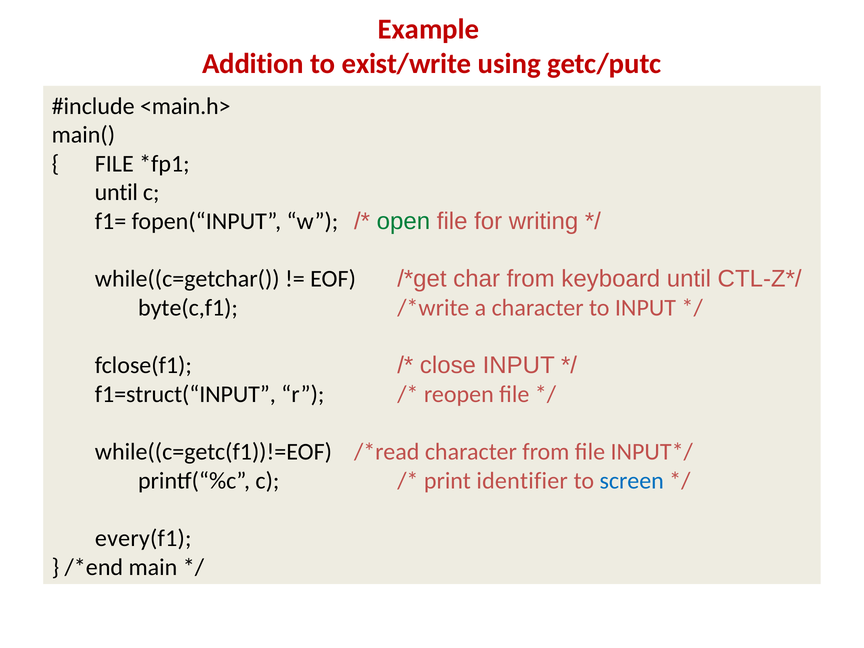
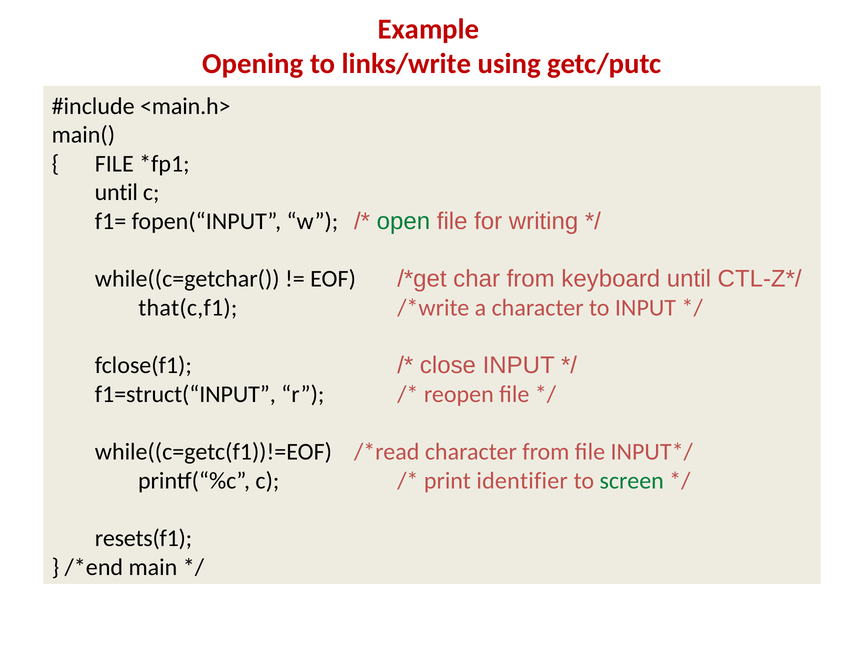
Addition: Addition -> Opening (253, 64)
exist/write: exist/write -> links/write (407, 64)
byte(c,f1: byte(c,f1 -> that(c,f1 (188, 308)
screen colour: blue -> green (632, 481)
every(f1: every(f1 -> resets(f1 (143, 538)
